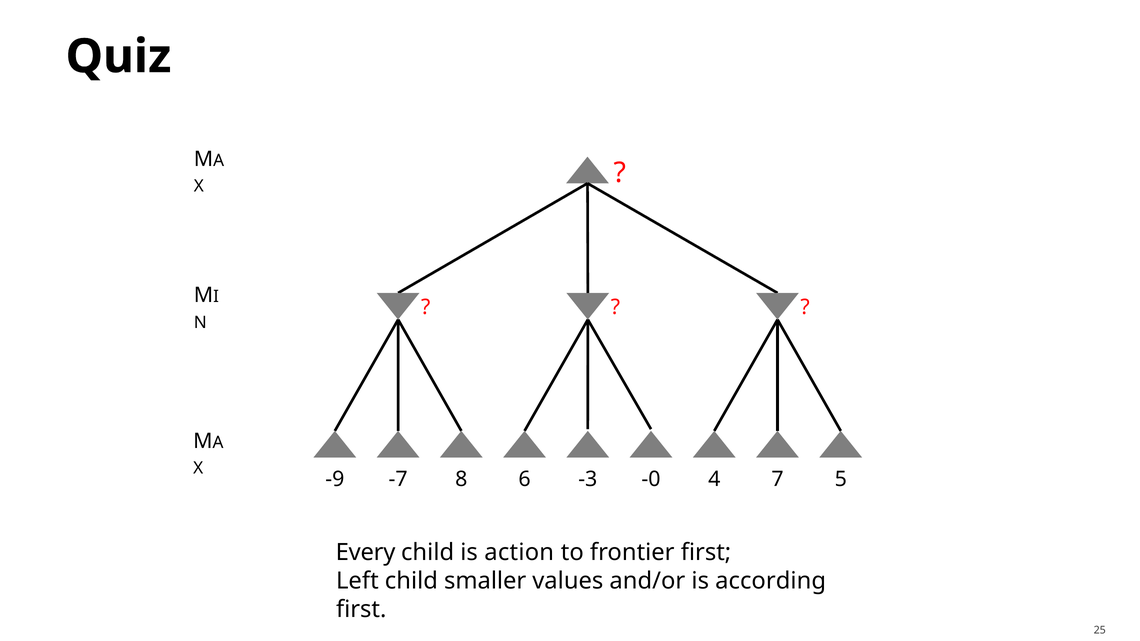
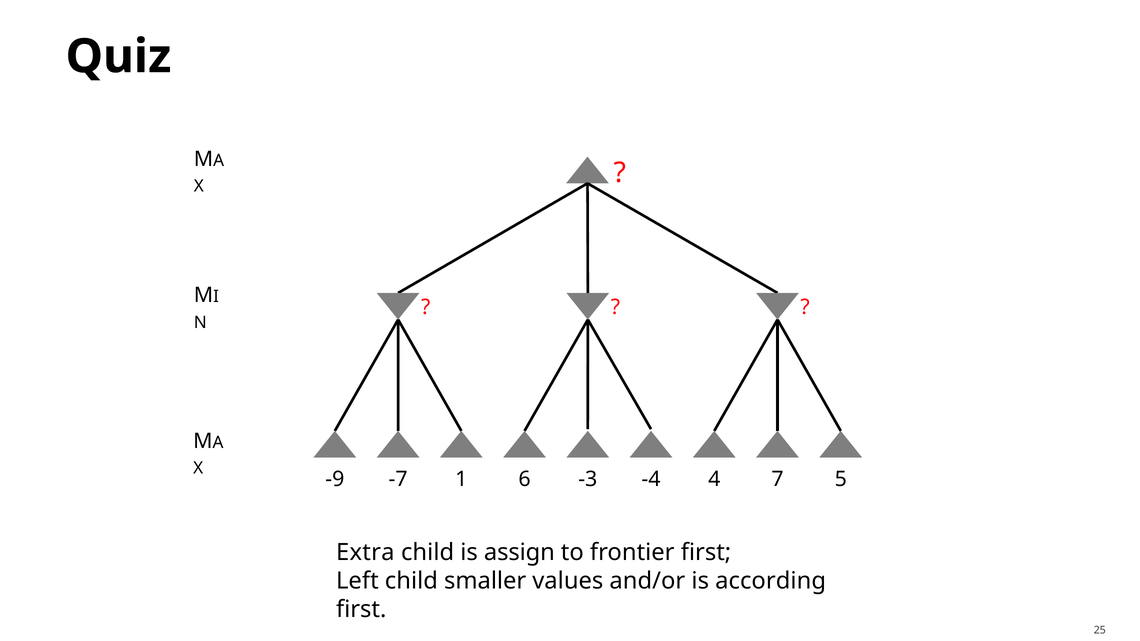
8: 8 -> 1 (461, 479)
-0: -0 -> -4 (651, 479)
Every: Every -> Extra (365, 553)
action: action -> assign (519, 553)
